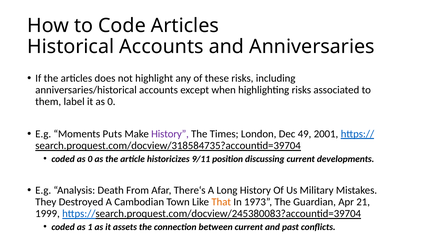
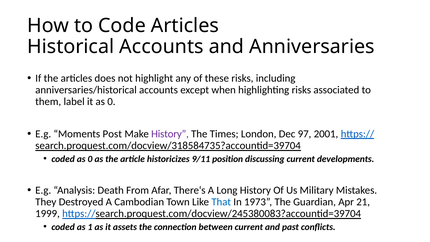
Puts: Puts -> Post (112, 134)
49: 49 -> 97 (305, 134)
That colour: orange -> blue (221, 202)
